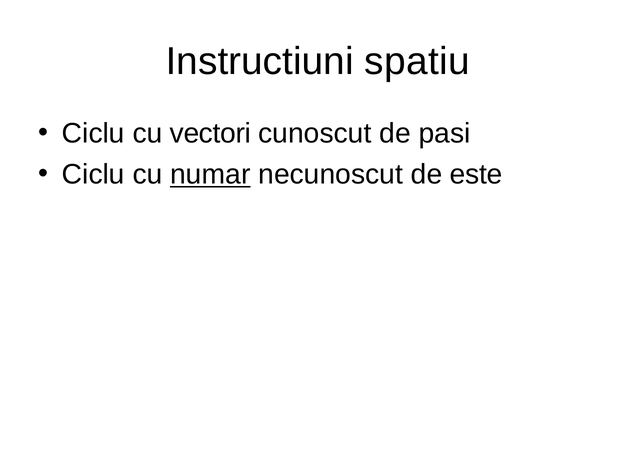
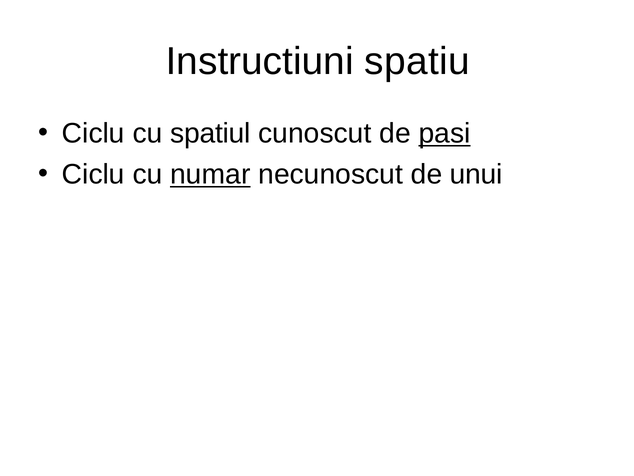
vectori: vectori -> spatiul (210, 134)
pasi underline: none -> present (445, 134)
este: este -> unui (476, 175)
